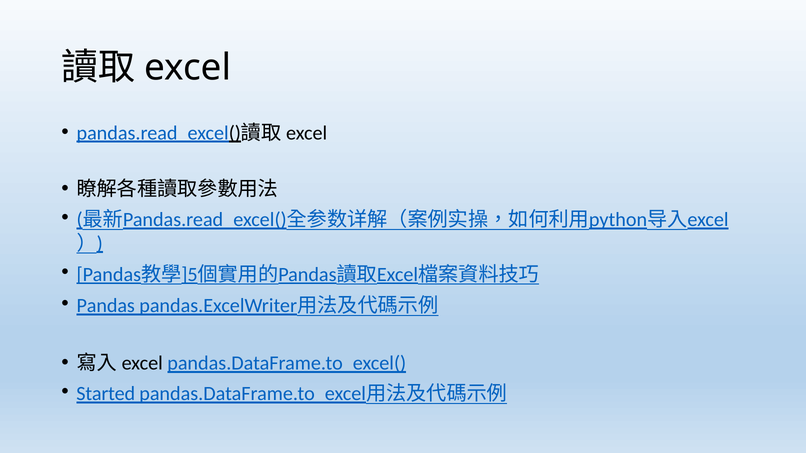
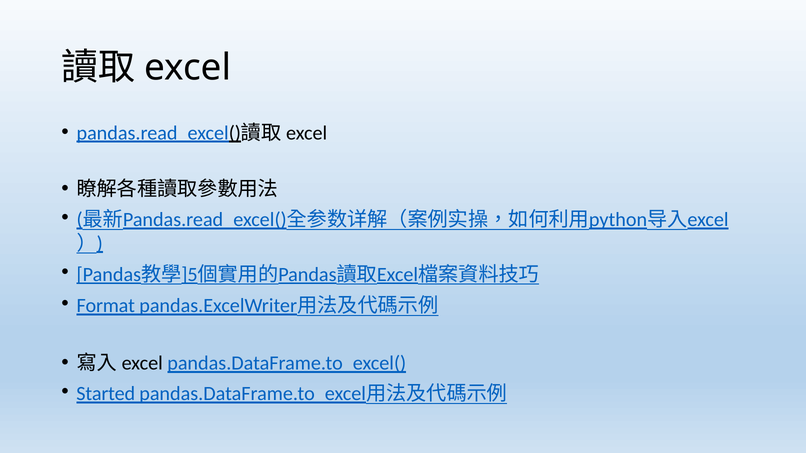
Pandas: Pandas -> Format (106, 306)
